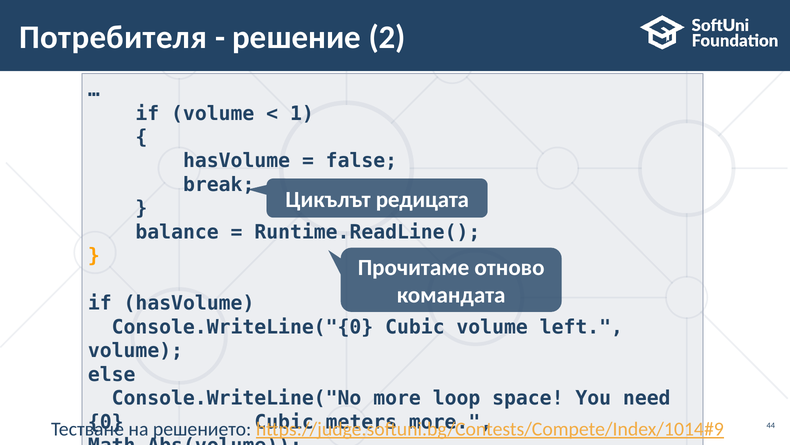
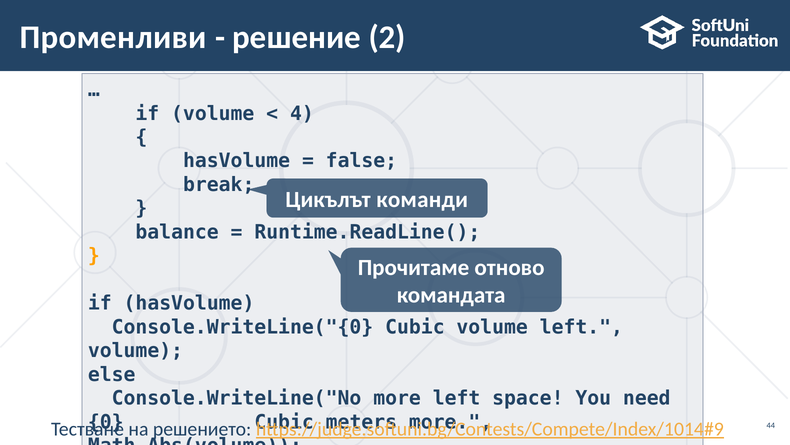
Потребителя: Потребителя -> Променливи (113, 37)
1: 1 -> 4 (302, 113)
редицата: редицата -> команди (422, 199)
more loop: loop -> left (457, 398)
